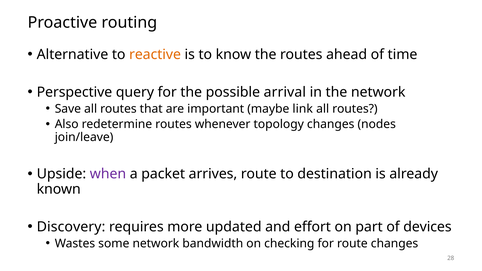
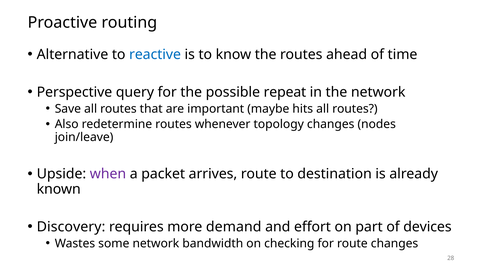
reactive colour: orange -> blue (155, 55)
arrival: arrival -> repeat (285, 92)
link: link -> hits (303, 109)
updated: updated -> demand (234, 227)
